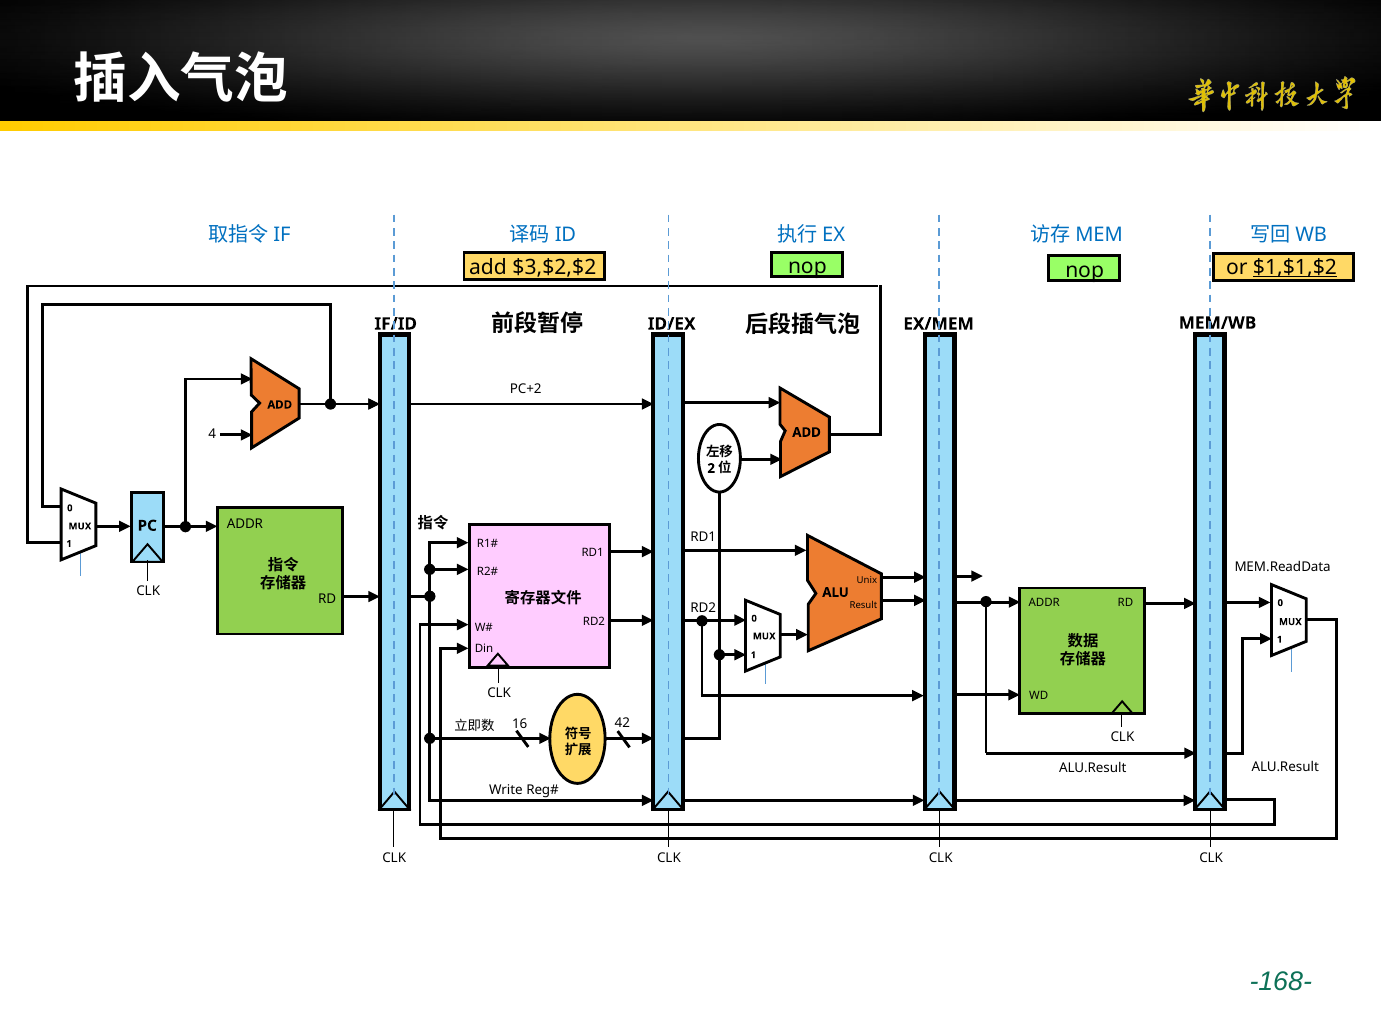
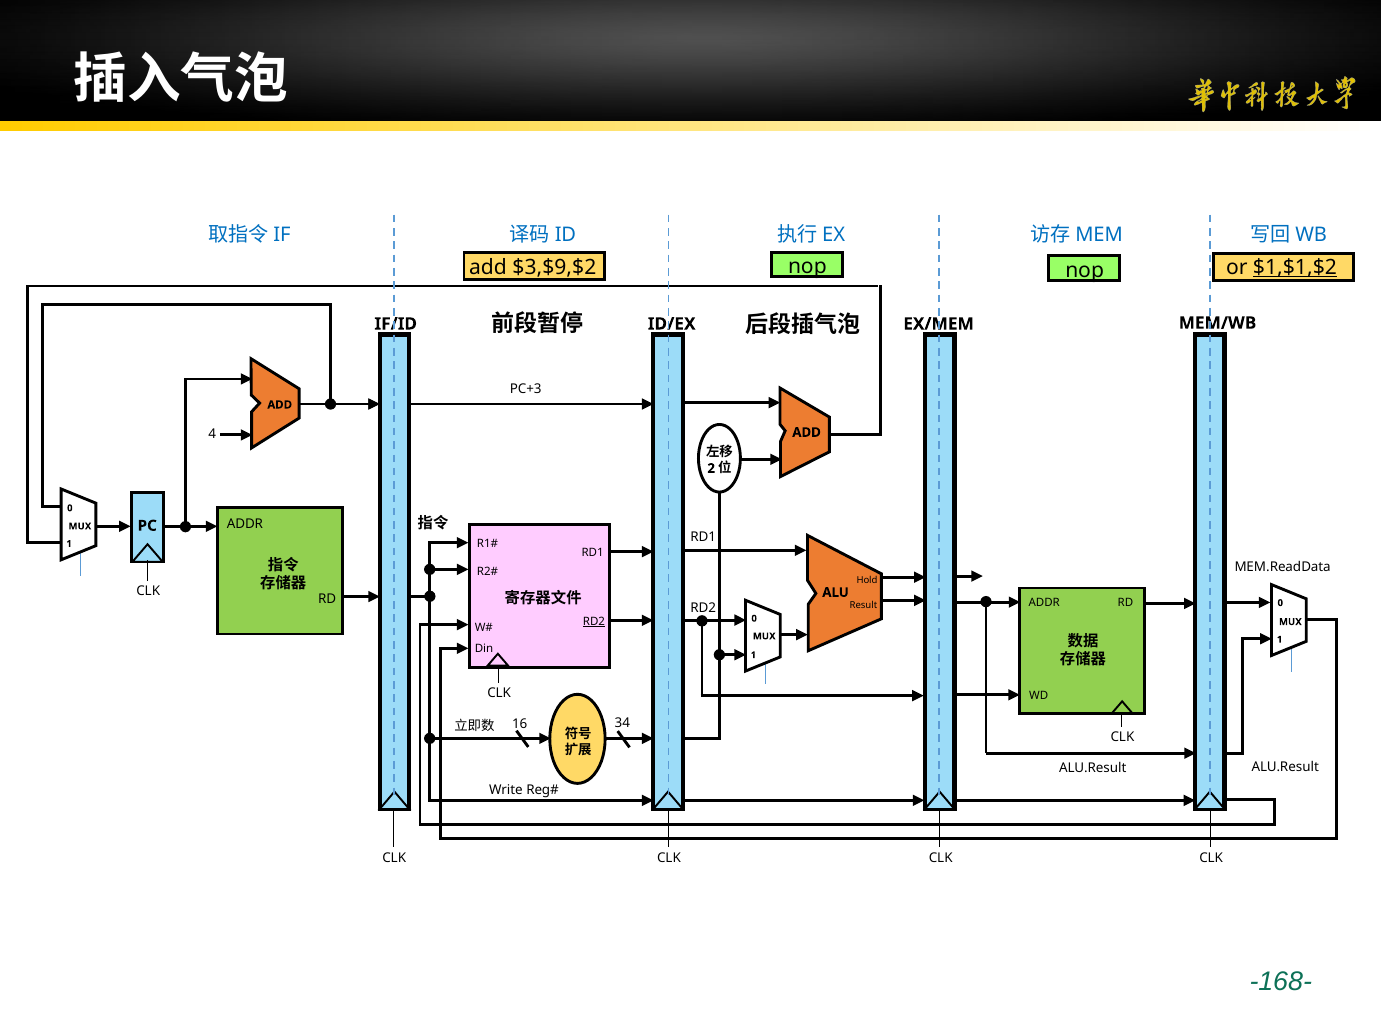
$3,$2,$2: $3,$2,$2 -> $3,$9,$2 (554, 267)
PC+2: PC+2 -> PC+3 (526, 389)
Unix: Unix -> Hold (867, 580)
RD2 underline: none -> present (594, 621)
42: 42 -> 34 (622, 723)
